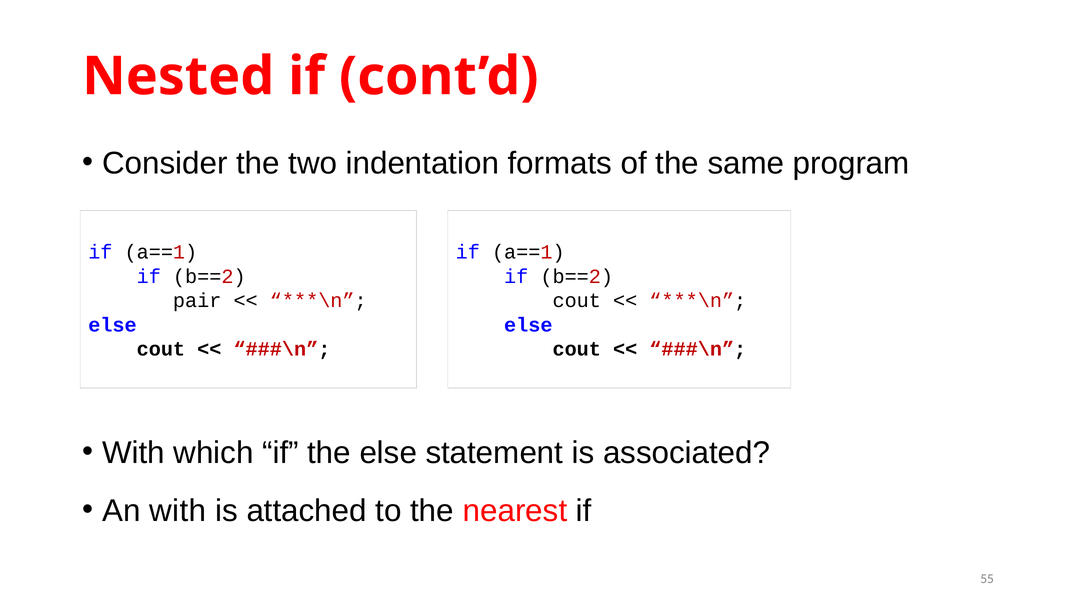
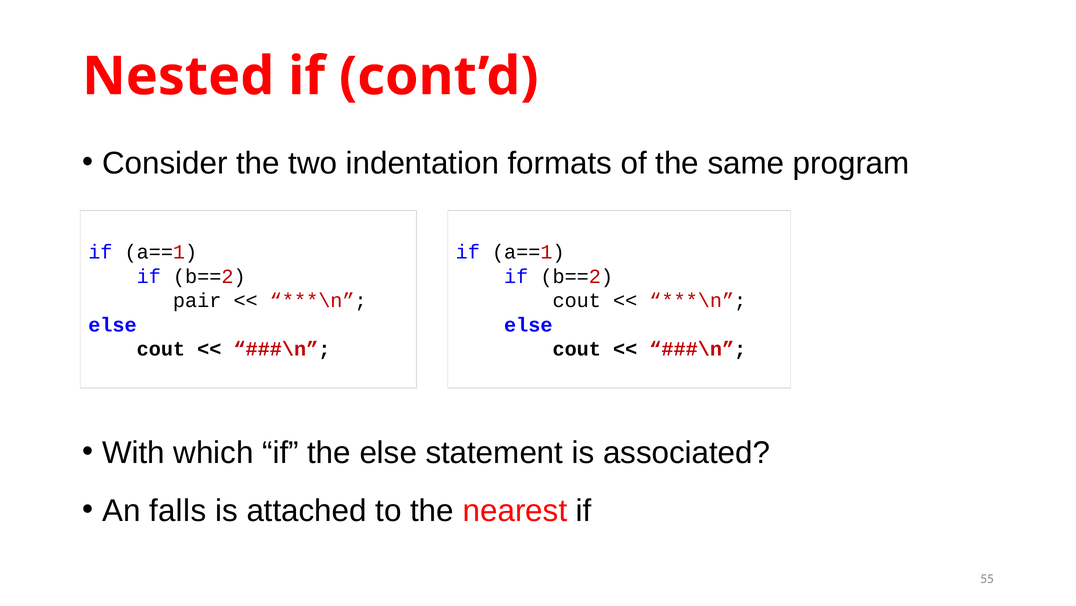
An with: with -> falls (178, 510)
